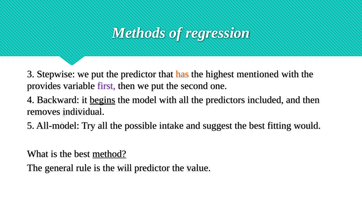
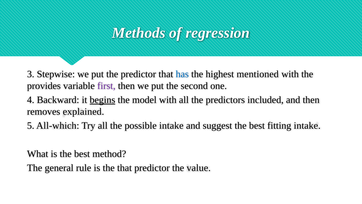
has colour: orange -> blue (182, 74)
individual: individual -> explained (83, 111)
All-model: All-model -> All-which (58, 125)
fitting would: would -> intake (307, 125)
method underline: present -> none (109, 154)
the will: will -> that (125, 168)
